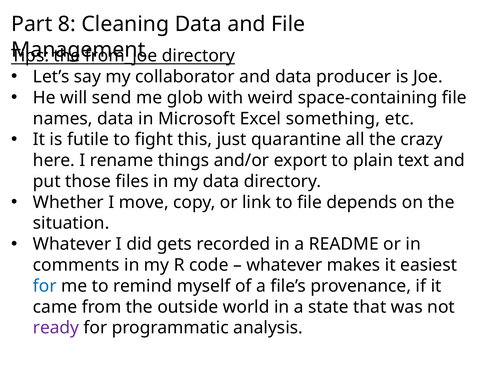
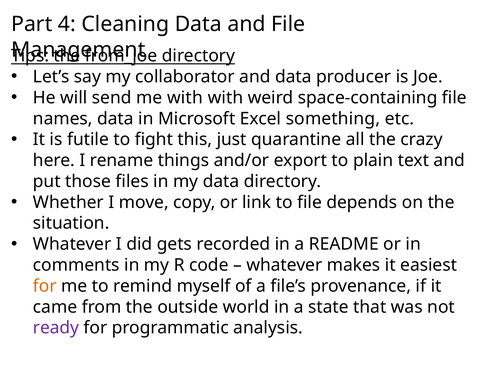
8: 8 -> 4 (67, 24)
me glob: glob -> with (185, 98)
for colour: blue -> orange (45, 286)
